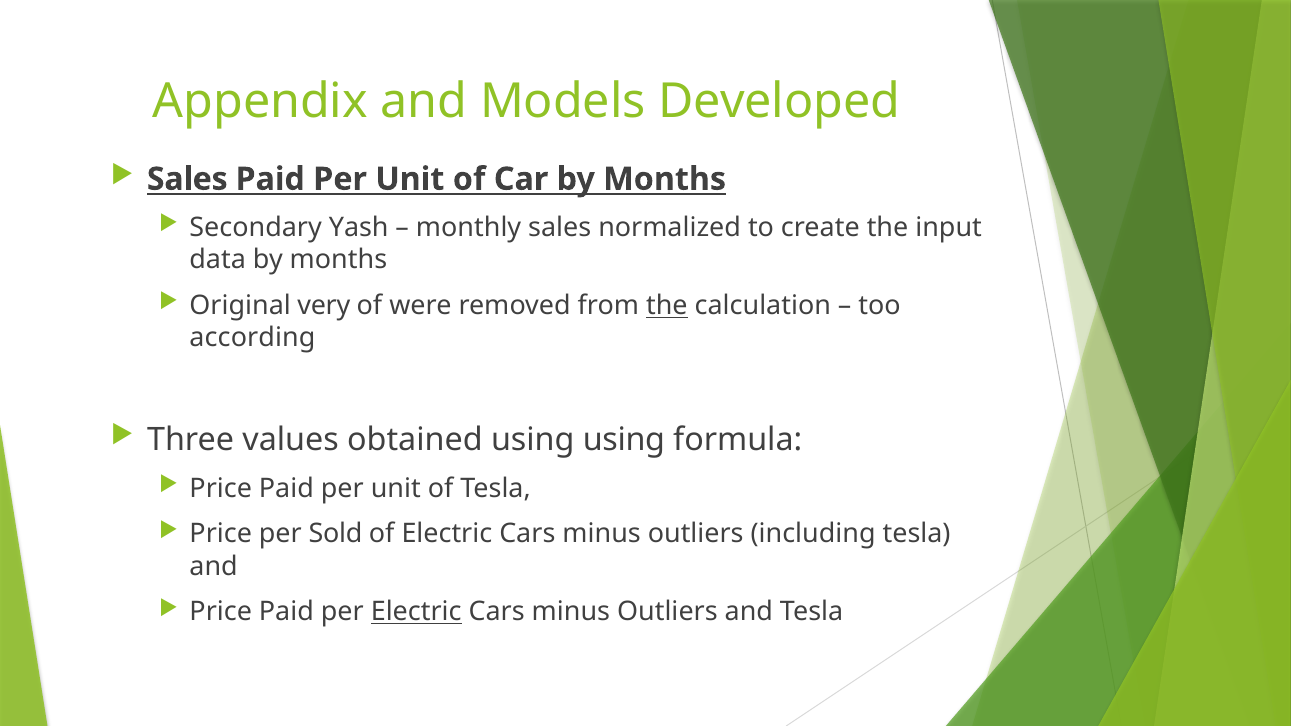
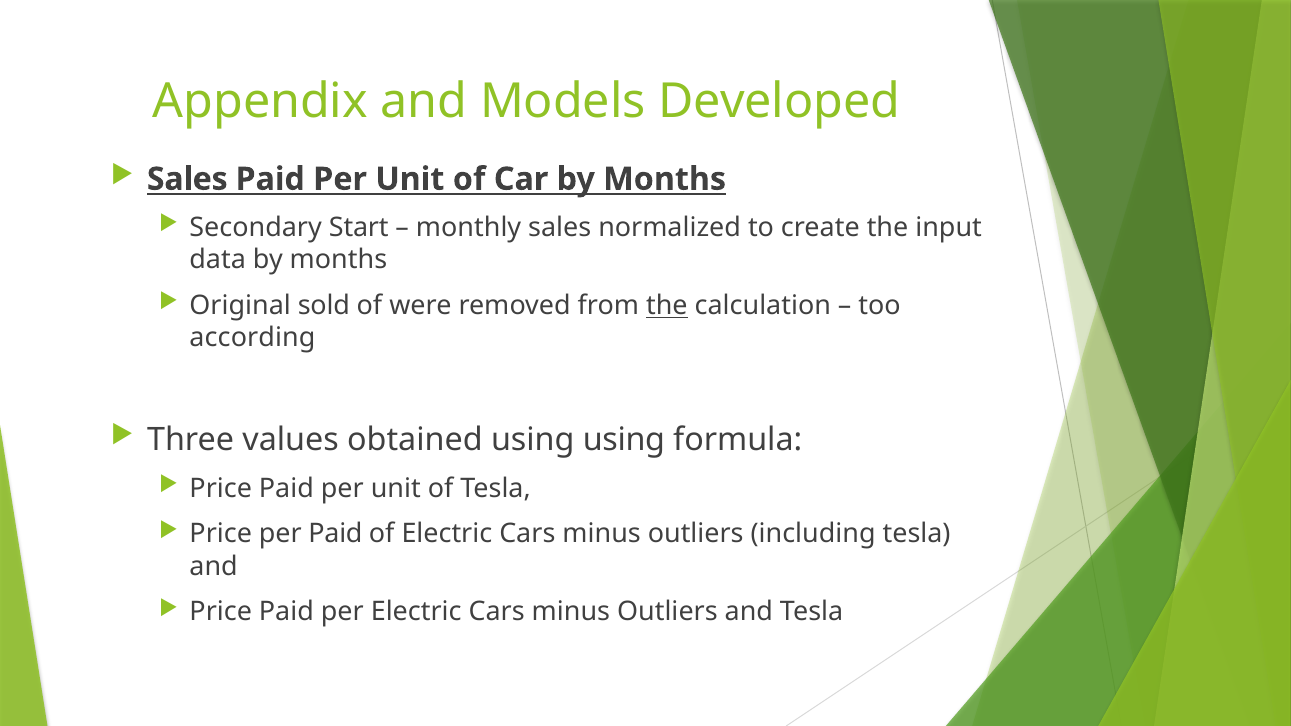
Yash: Yash -> Start (359, 228)
very: very -> sold (324, 306)
per Sold: Sold -> Paid (335, 534)
Electric underline: present -> none (416, 612)
